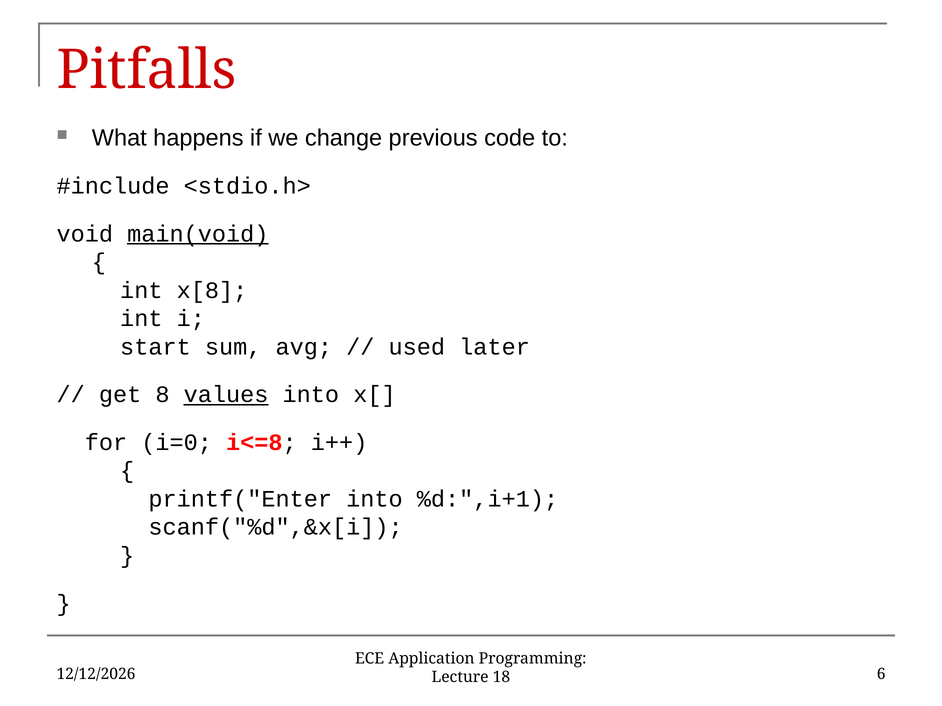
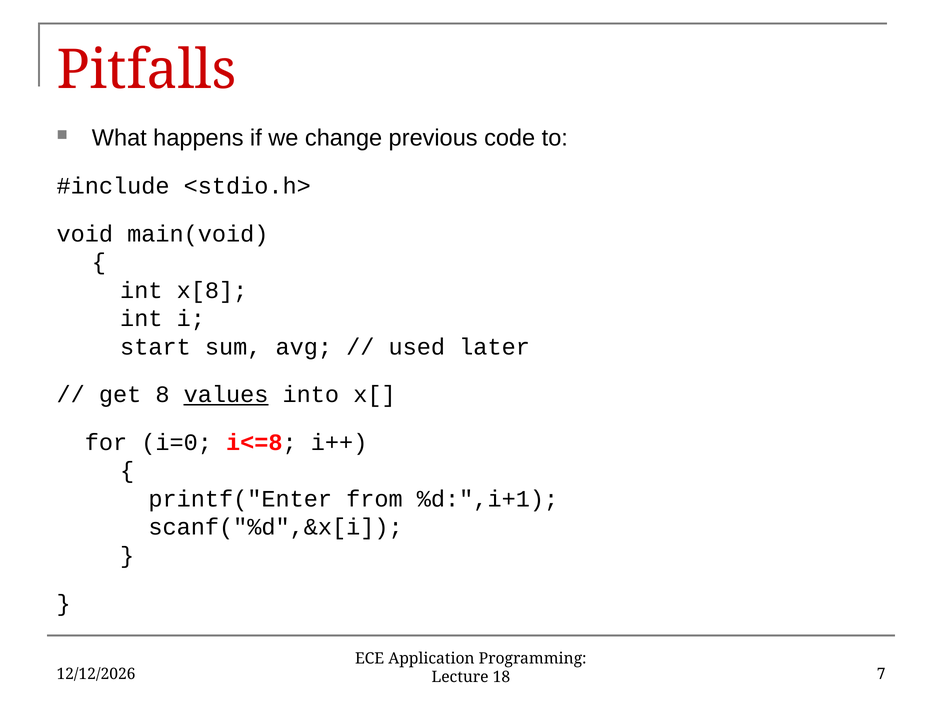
main(void underline: present -> none (198, 234)
printf("Enter into: into -> from (374, 499)
6: 6 -> 7 (881, 675)
